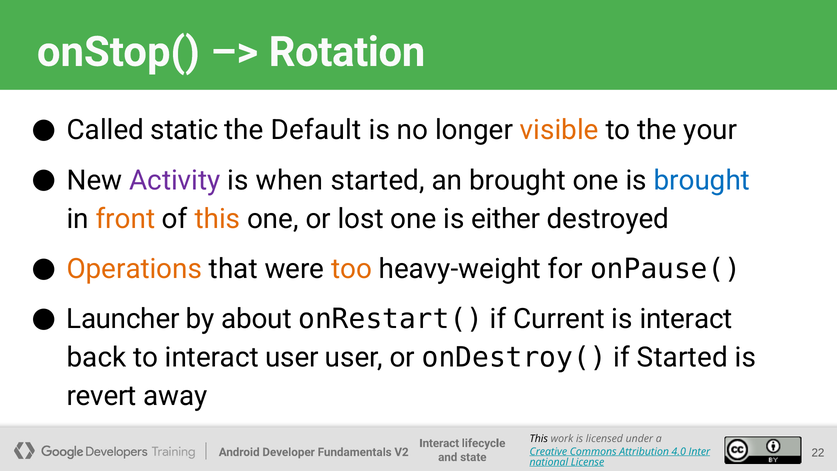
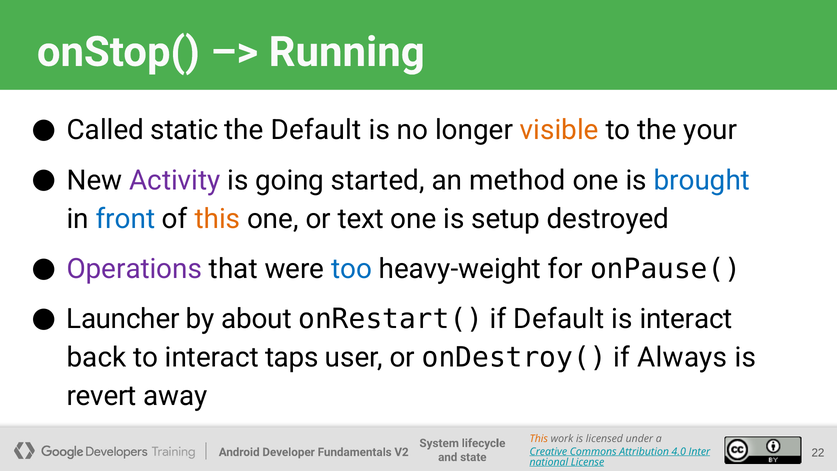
Rotation: Rotation -> Running (347, 52)
when: when -> going (290, 180)
an brought: brought -> method (517, 180)
front colour: orange -> blue (125, 219)
lost: lost -> text (361, 219)
either: either -> setup (506, 219)
Operations colour: orange -> purple (134, 269)
too colour: orange -> blue (352, 269)
if Current: Current -> Default (559, 319)
interact user: user -> taps (292, 357)
if Started: Started -> Always (682, 357)
This colour: black -> orange (539, 439)
Interact: Interact -> System (439, 443)
